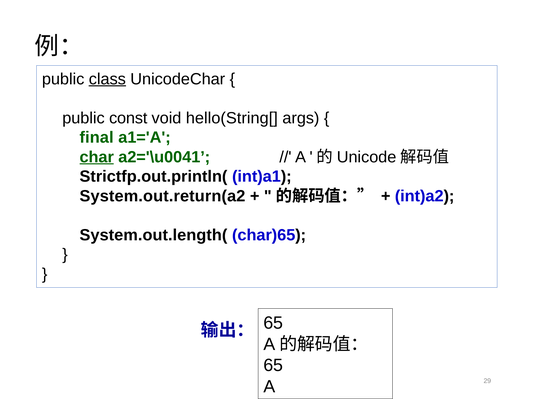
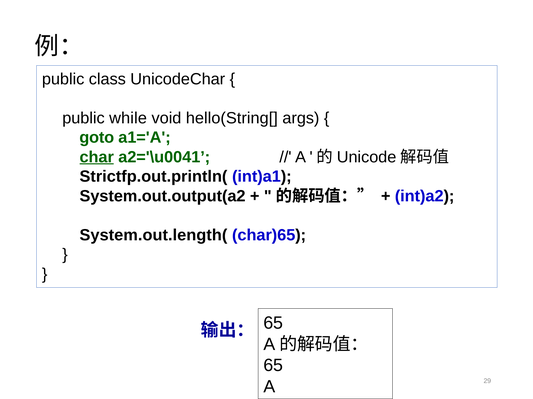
class underline: present -> none (107, 79)
const: const -> while (128, 118)
final: final -> goto (97, 138)
System.out.return(a2: System.out.return(a2 -> System.out.output(a2 (163, 196)
